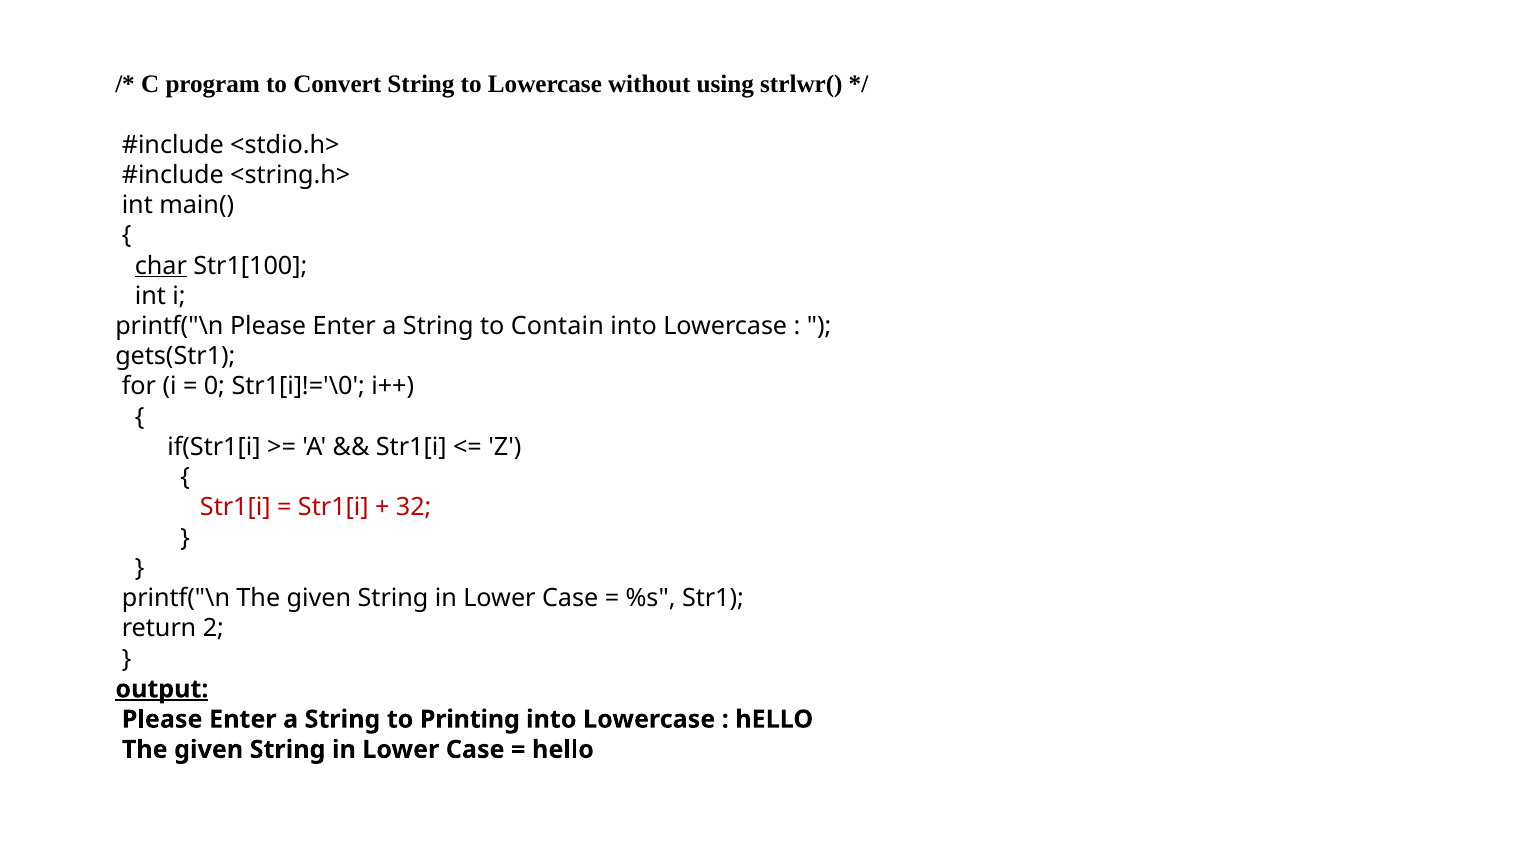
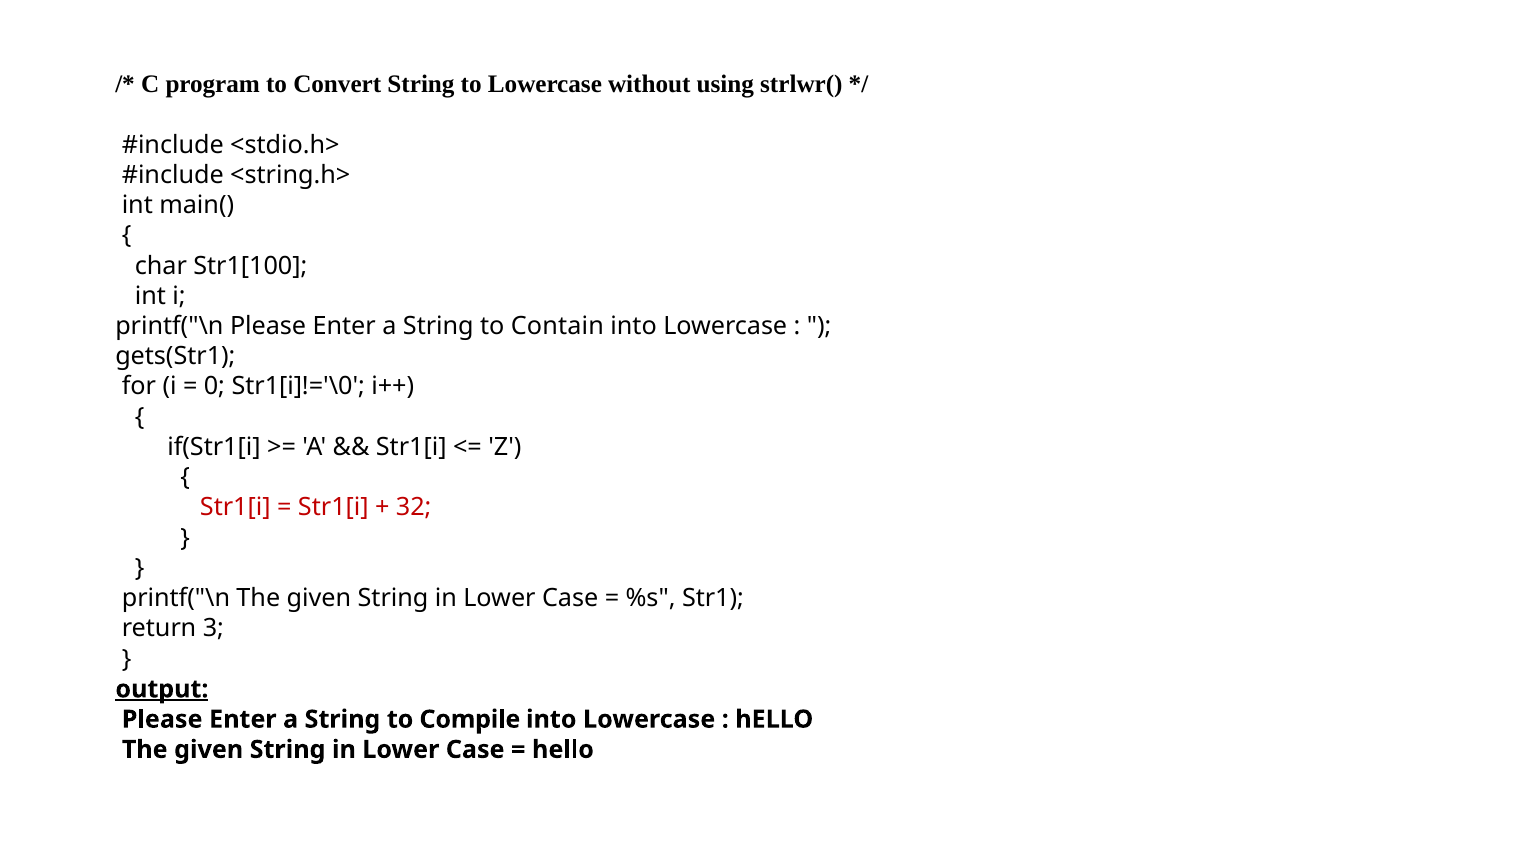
char underline: present -> none (161, 266)
2: 2 -> 3 (213, 629)
Printing: Printing -> Compile (470, 719)
